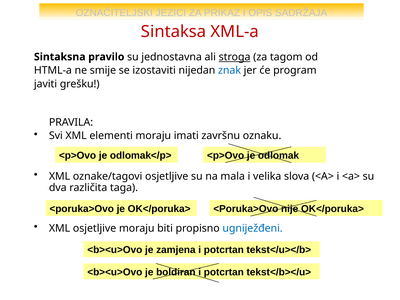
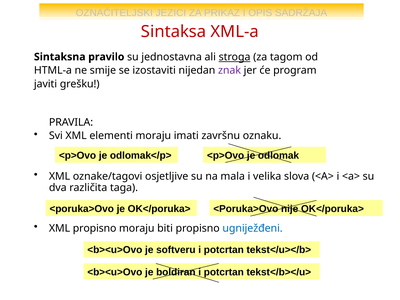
znak colour: blue -> purple (230, 70)
XML osjetljive: osjetljive -> propisno (95, 228)
zamjena: zamjena -> softveru (176, 250)
